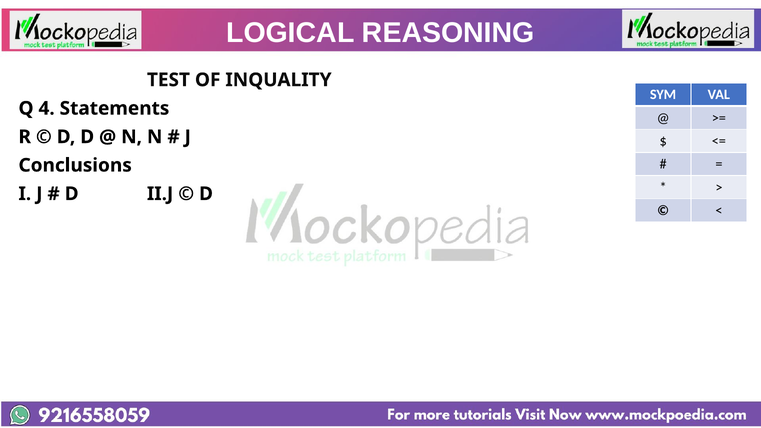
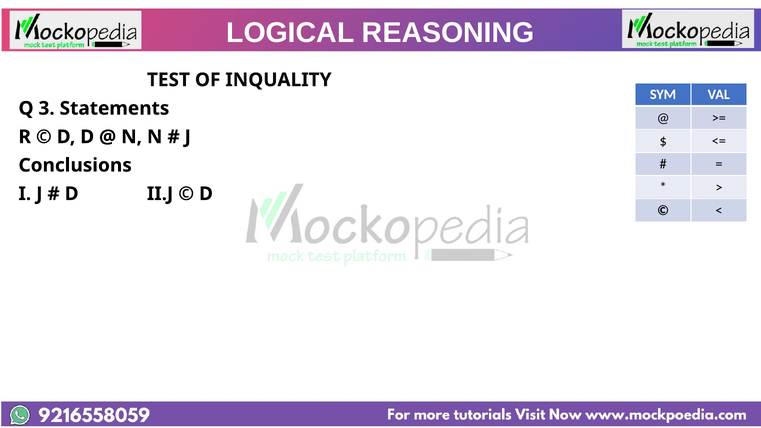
4: 4 -> 3 (47, 108)
